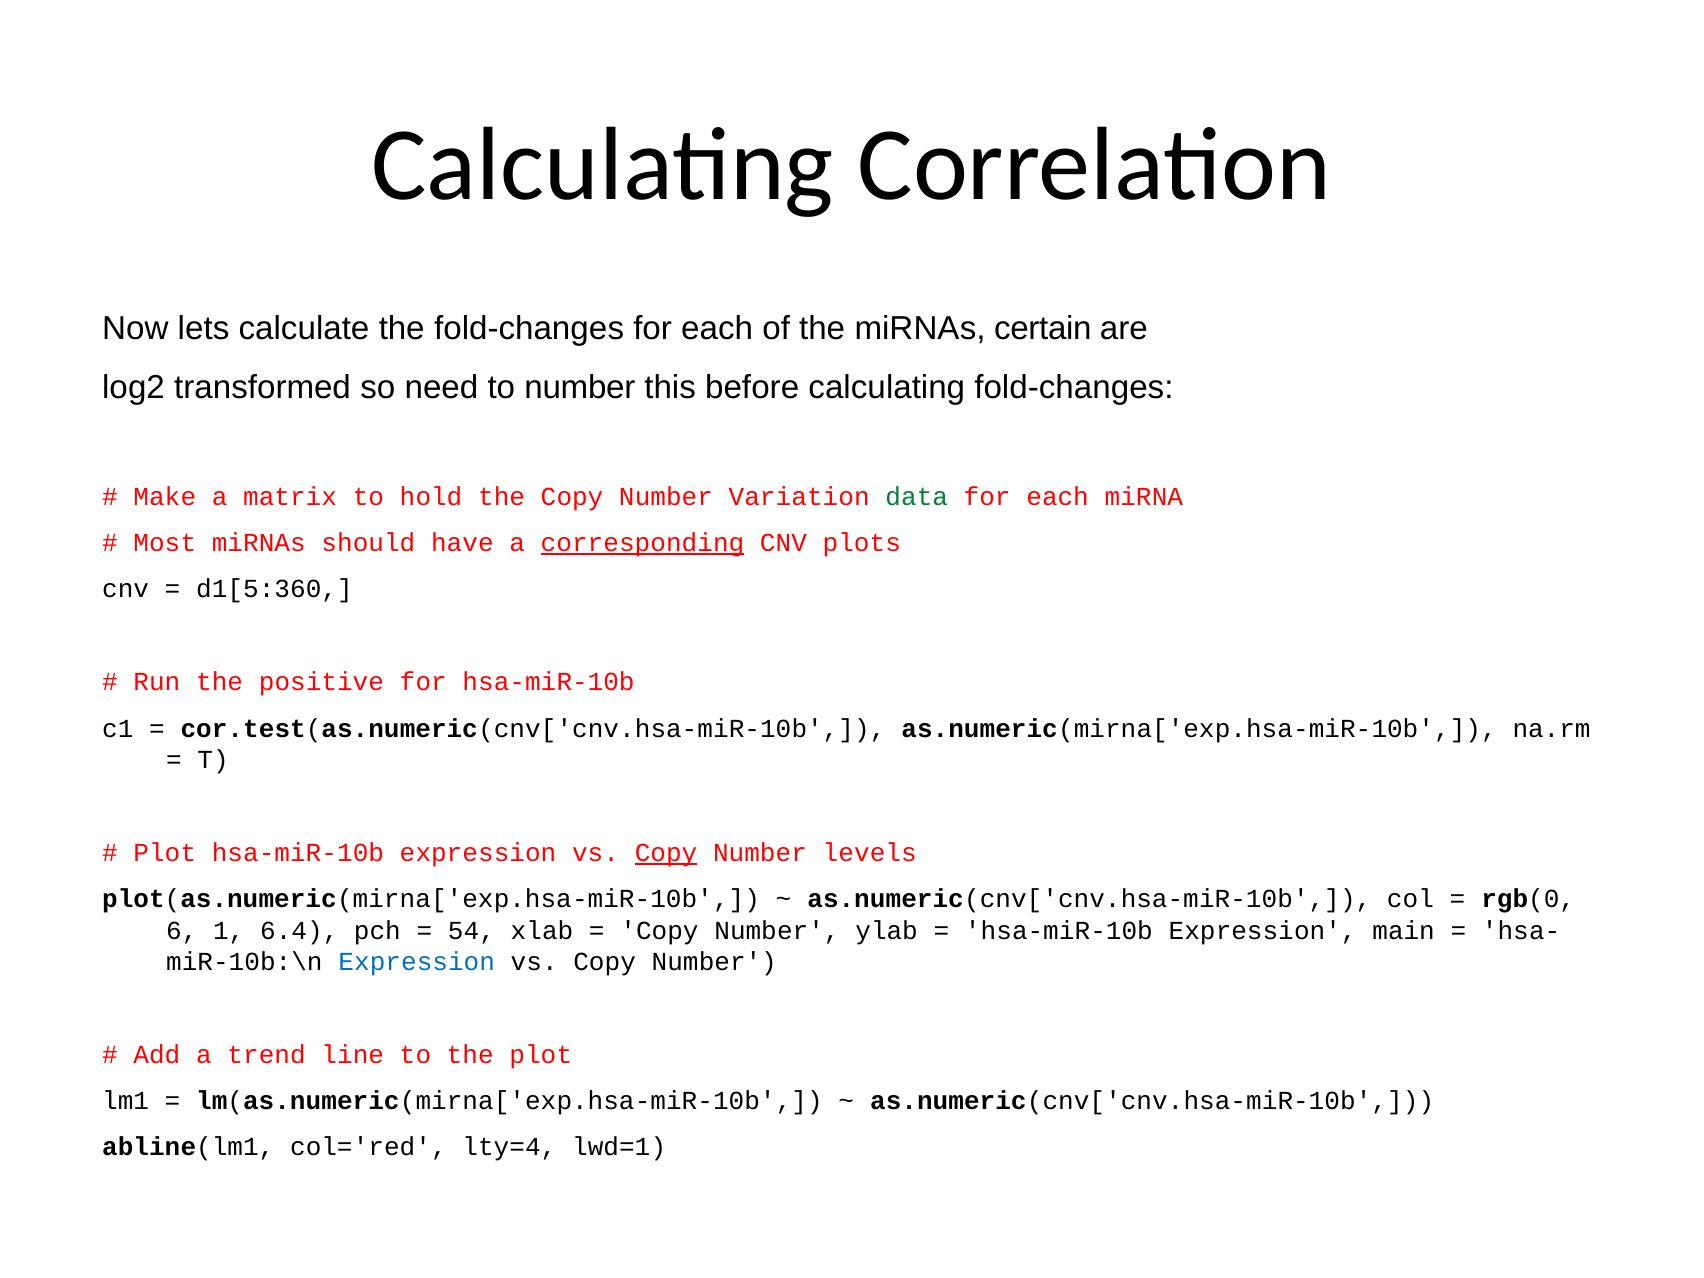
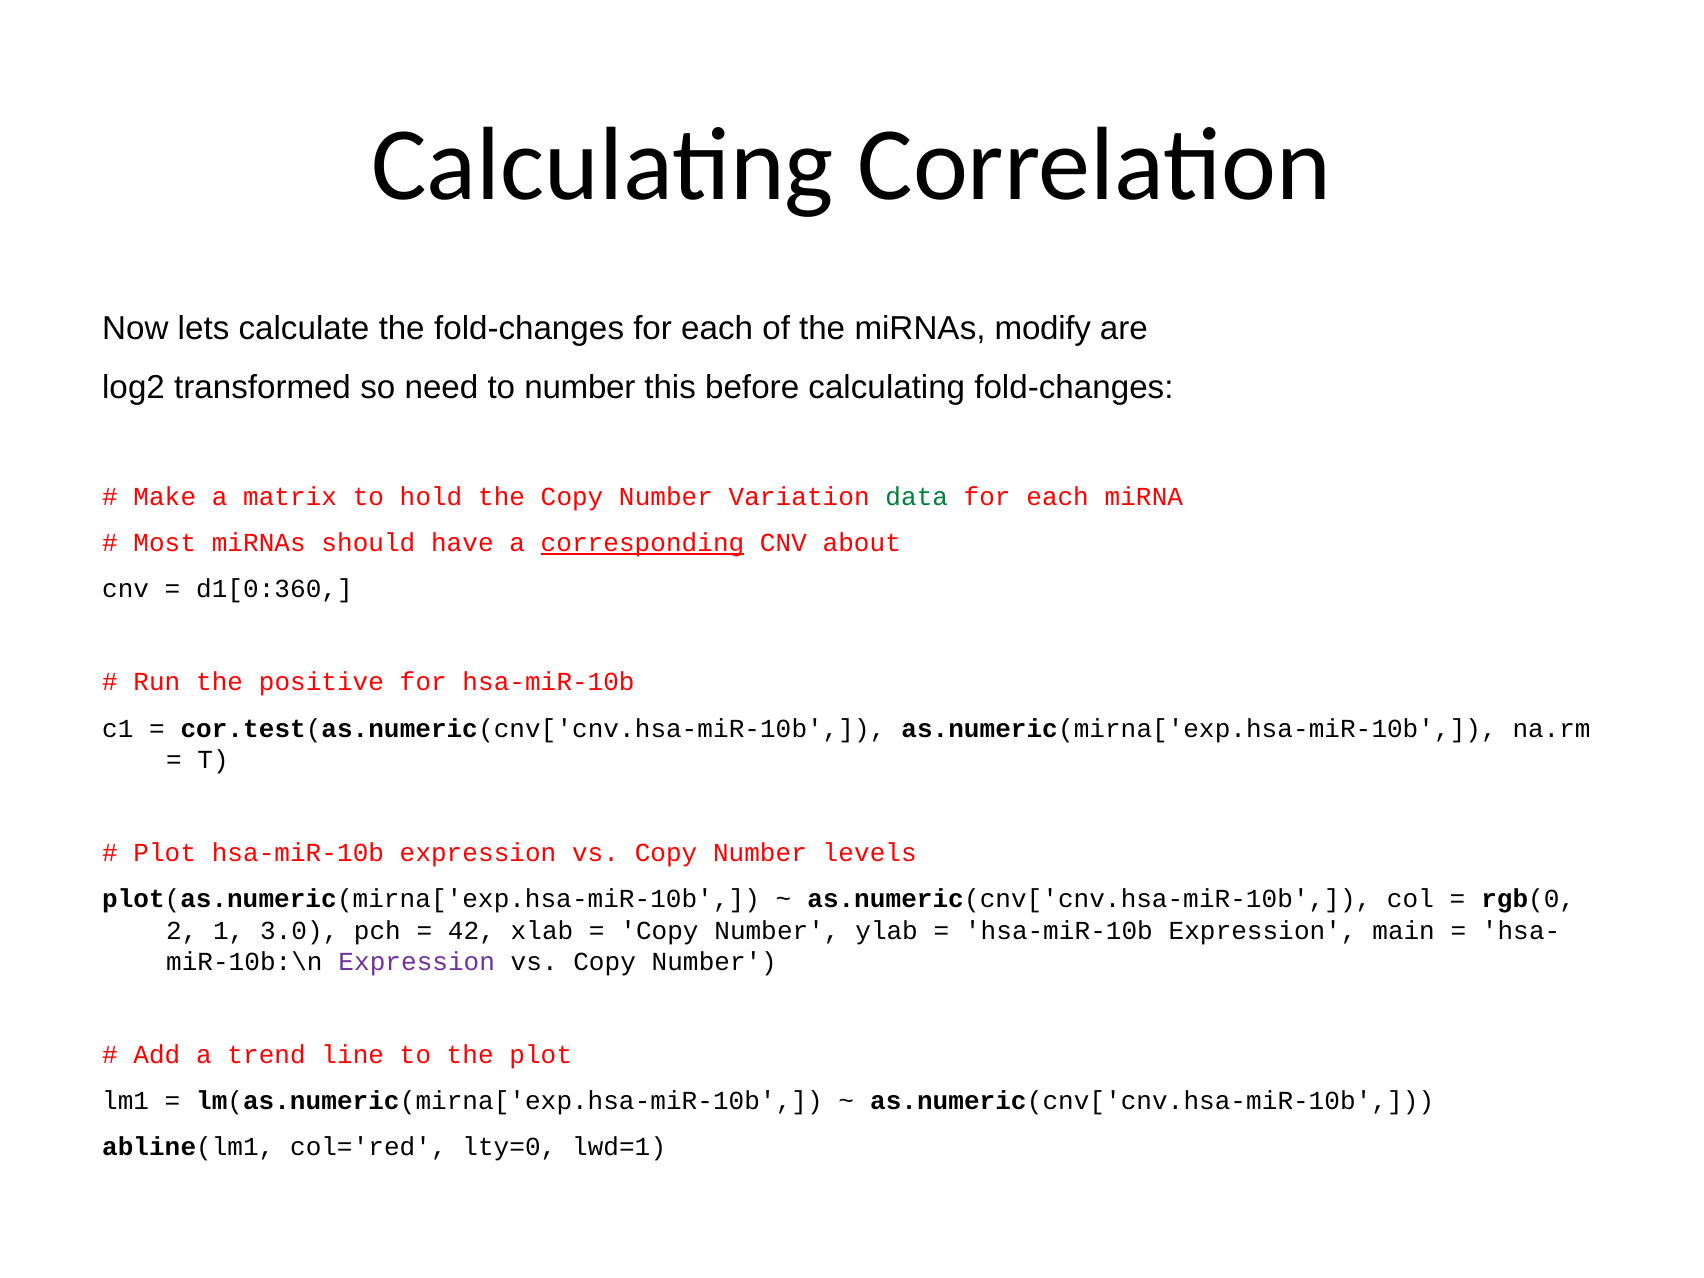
certain: certain -> modify (1043, 329)
plots: plots -> about (862, 543)
d1[5:360: d1[5:360 -> d1[0:360 (274, 589)
Copy underline: present -> none (666, 853)
6: 6 -> 2 (182, 930)
6.4: 6.4 -> 3.0 (299, 930)
54: 54 -> 42 (471, 930)
Expression colour: blue -> purple (417, 962)
lty=4: lty=4 -> lty=0 (509, 1147)
